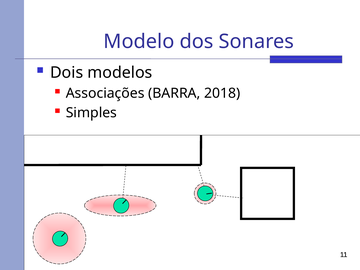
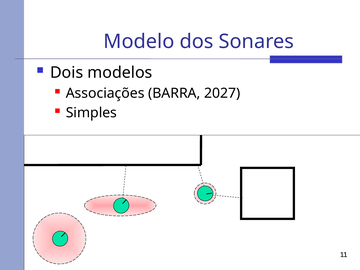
2018: 2018 -> 2027 (222, 93)
